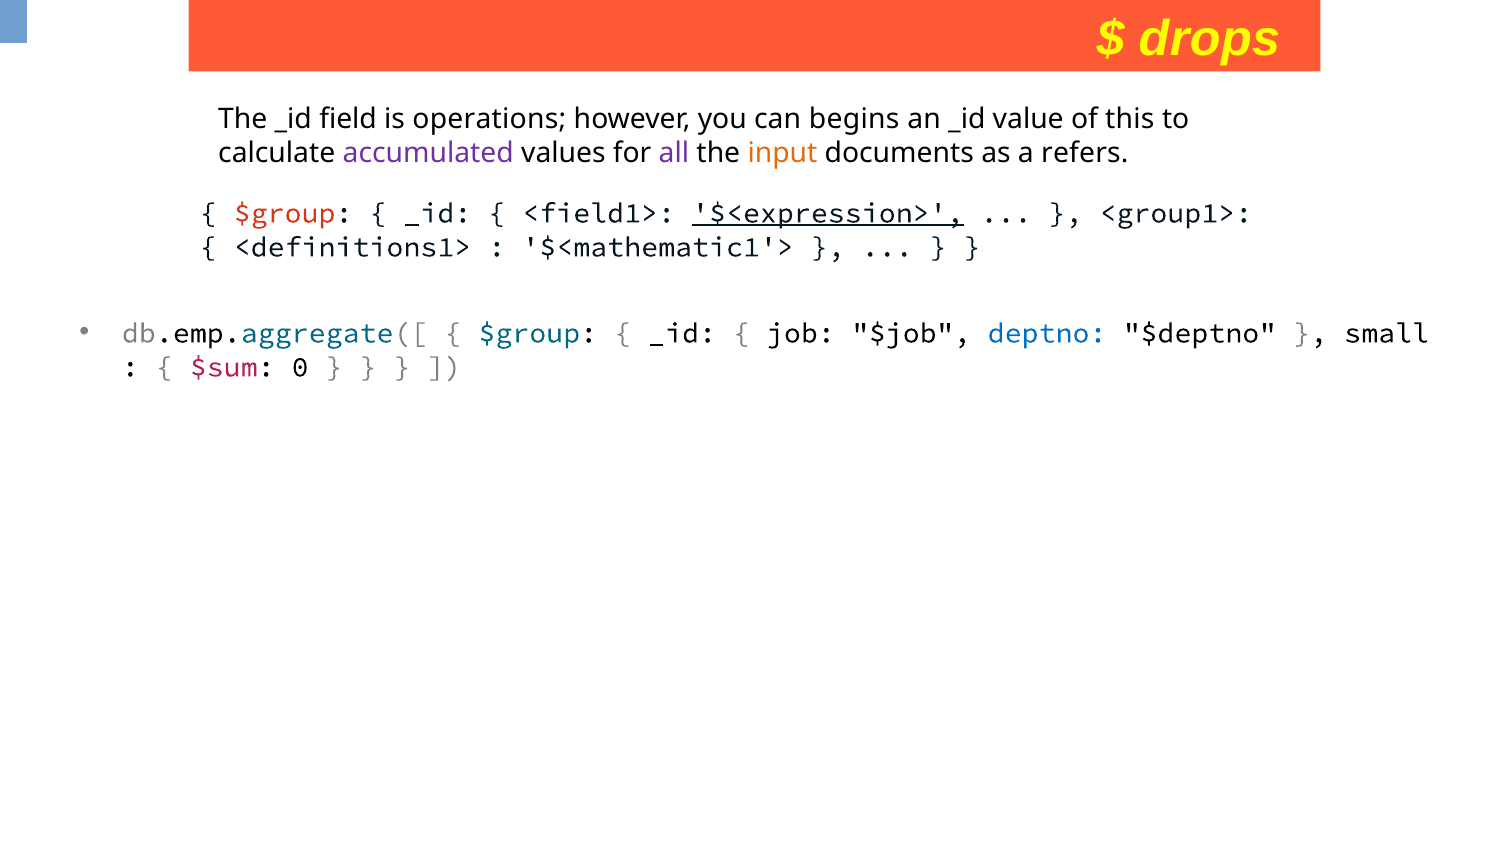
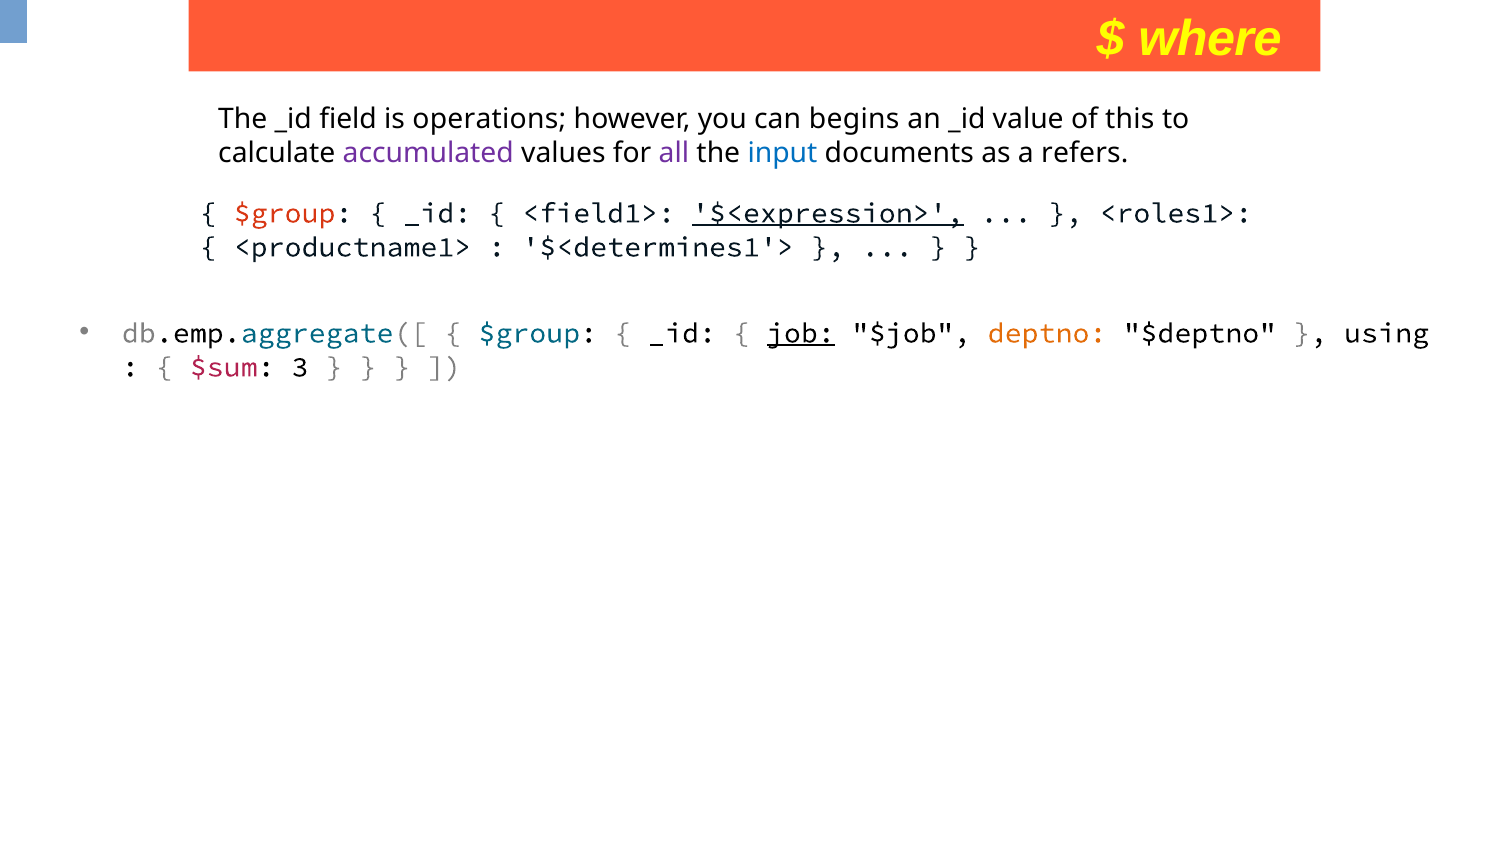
drops: drops -> where (1210, 39)
input colour: orange -> blue (782, 153)
<group1>: <group1> -> <roles1> (1176, 213)
<definitions1>: <definitions1> -> <productname1> (352, 247)
$<mathematic1'>: $<mathematic1'> -> $<determines1'> (658, 247)
job underline: none -> present (801, 333)
deptno colour: blue -> orange (1047, 333)
small: small -> using (1387, 333)
0: 0 -> 3 (300, 367)
